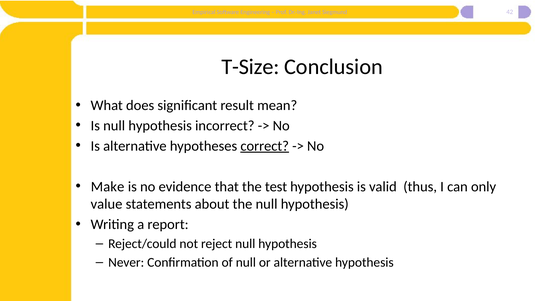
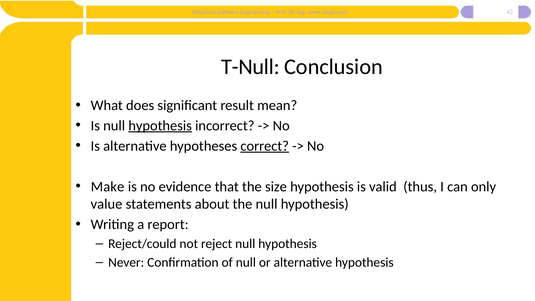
T-Size: T-Size -> T-Null (250, 67)
hypothesis underline: none -> present (160, 126)
test: test -> size (276, 187)
